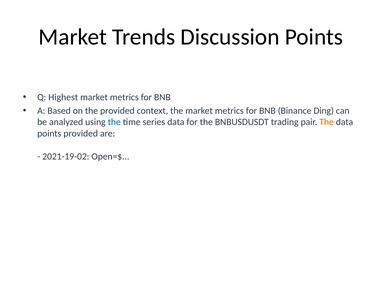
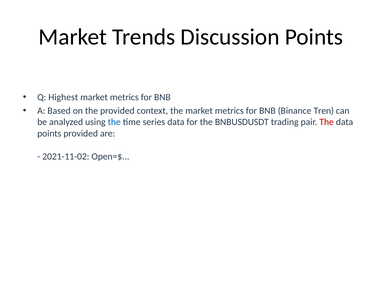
Ding: Ding -> Tren (324, 111)
The colour: orange -> red (327, 122)
2021-19-02: 2021-19-02 -> 2021-11-02 (66, 157)
